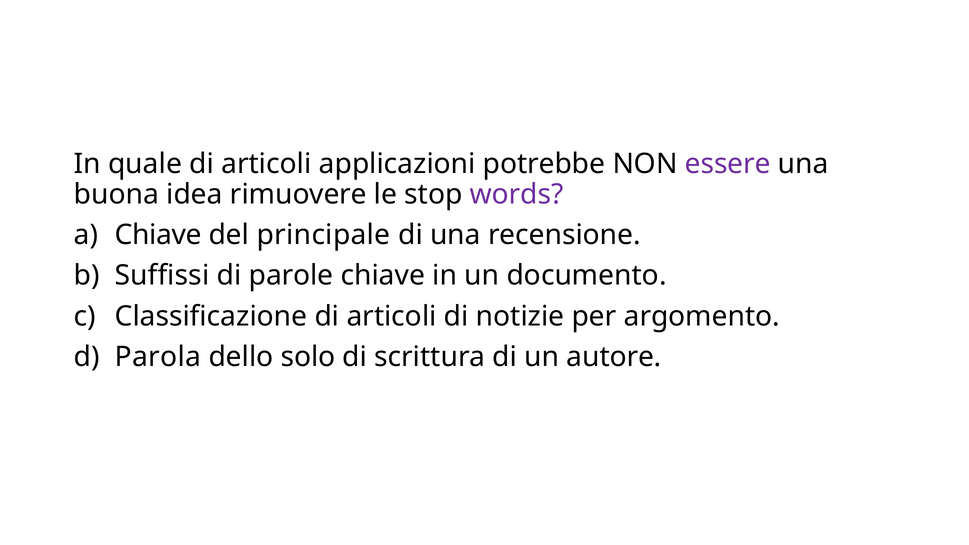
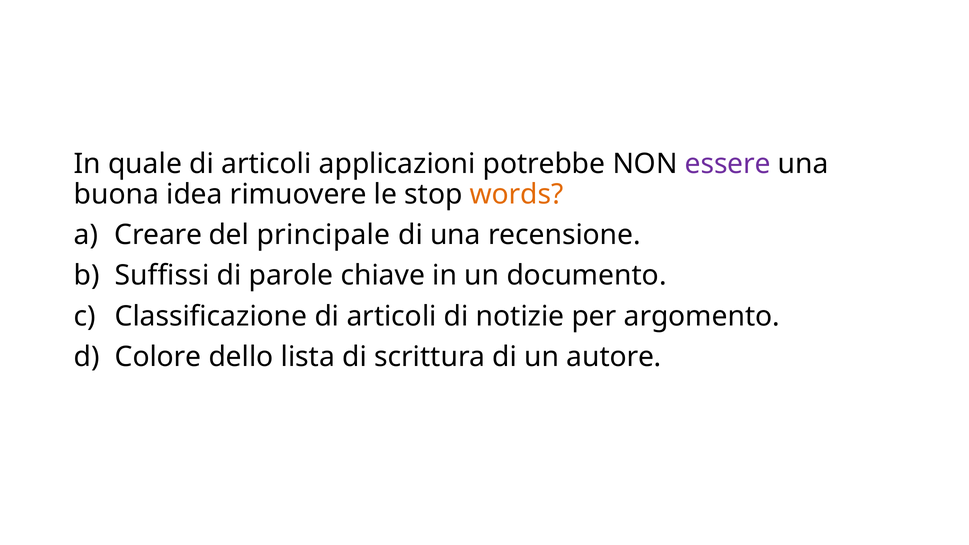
words colour: purple -> orange (517, 194)
Chiave: Chiave -> Creare (158, 235)
Parola: Parola -> Colore (158, 357)
solo: solo -> lista (308, 357)
